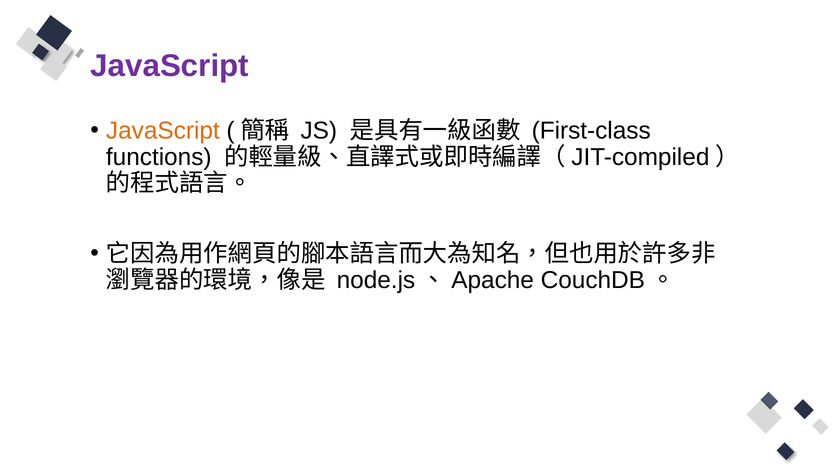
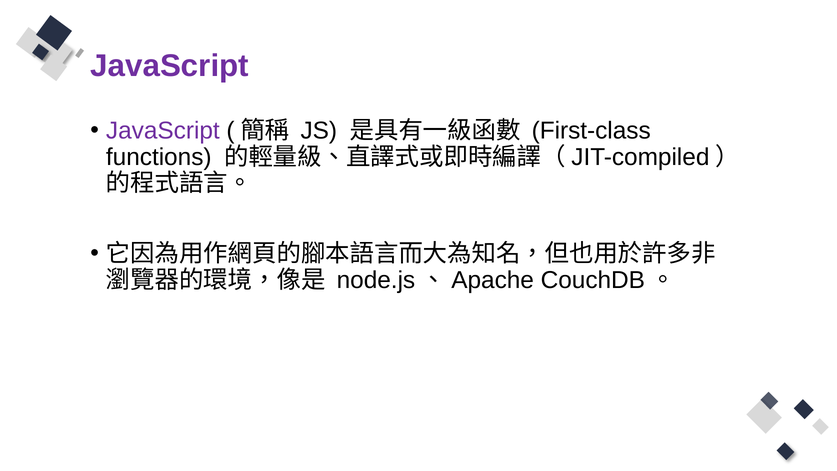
JavaScript colour: orange -> purple (163, 131)
